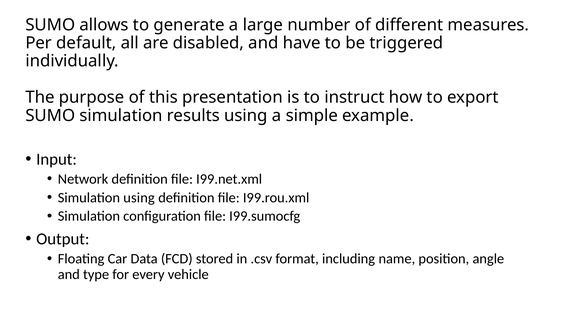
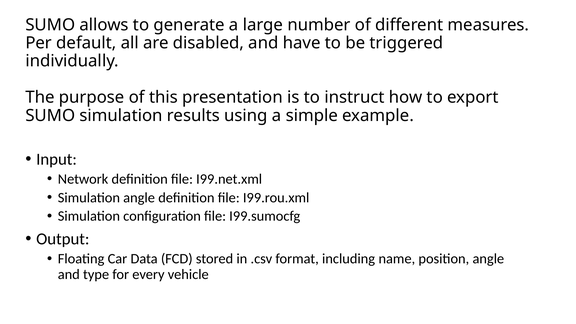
Simulation using: using -> angle (139, 198)
